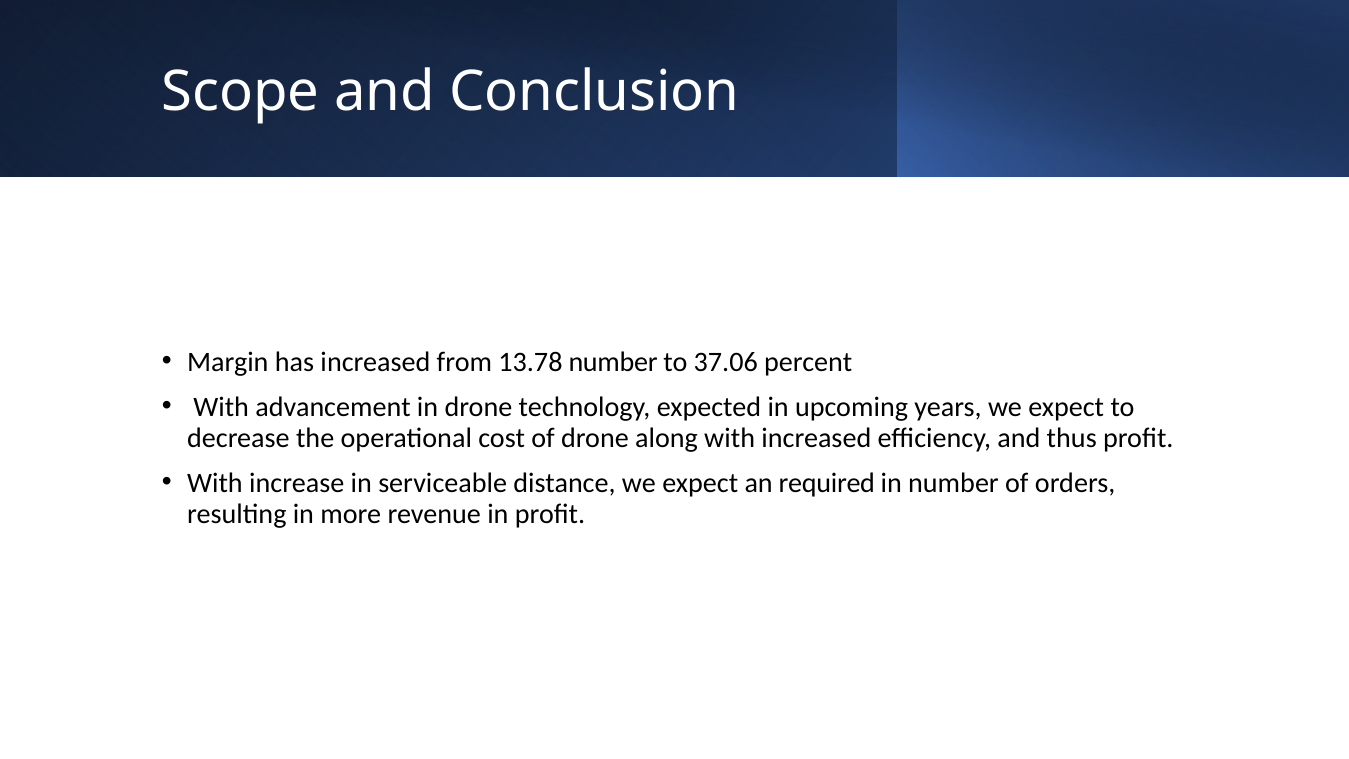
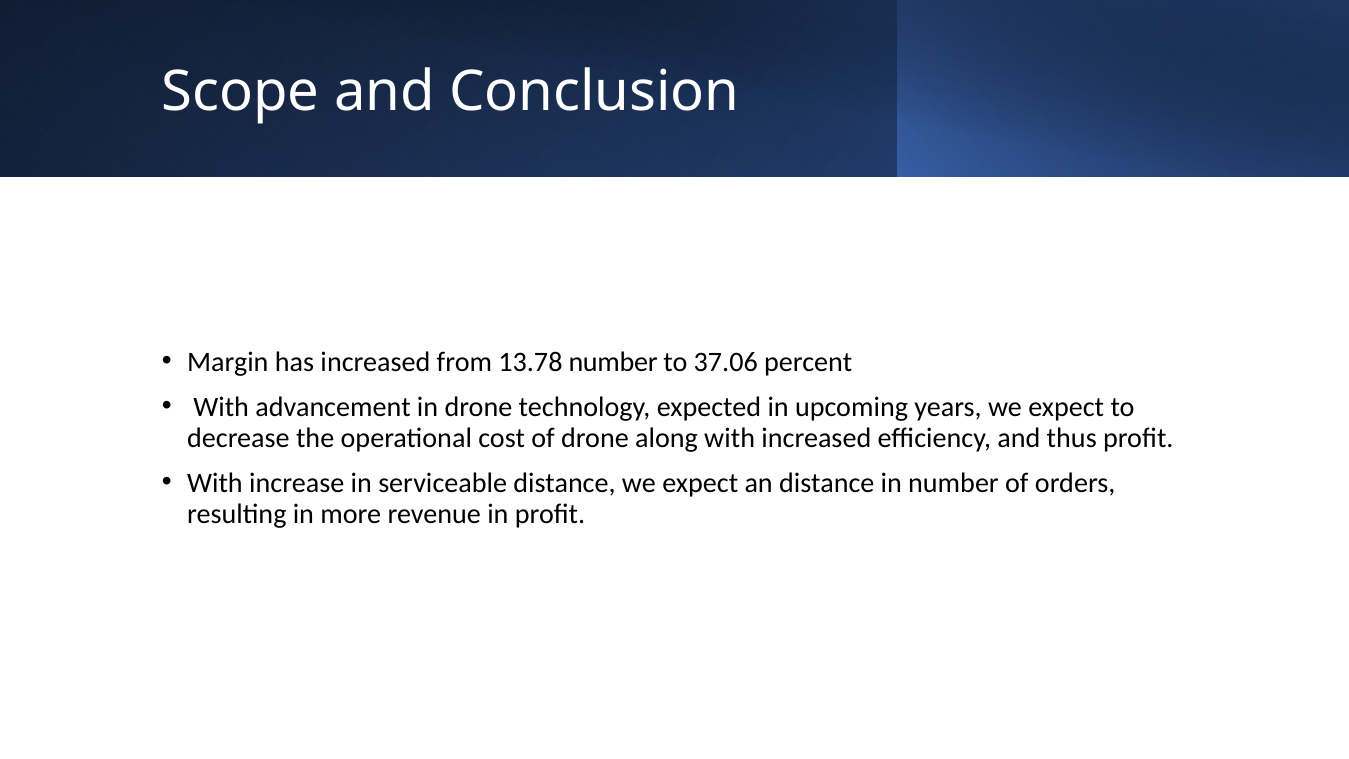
an required: required -> distance (827, 483)
